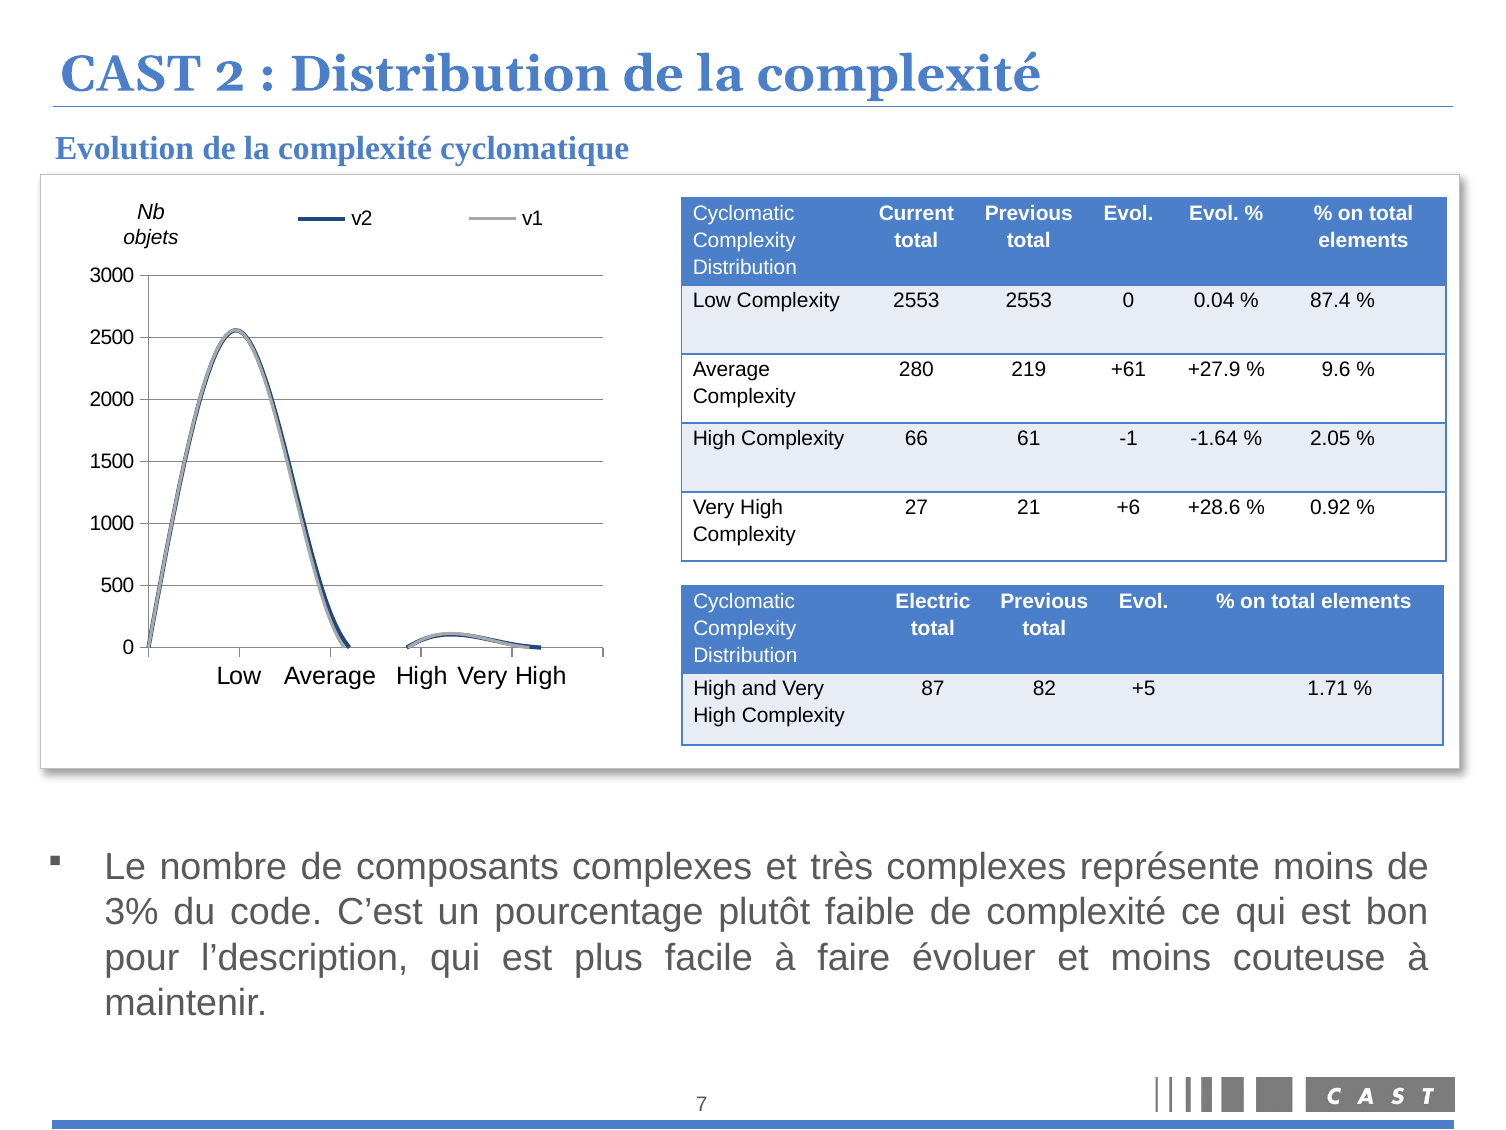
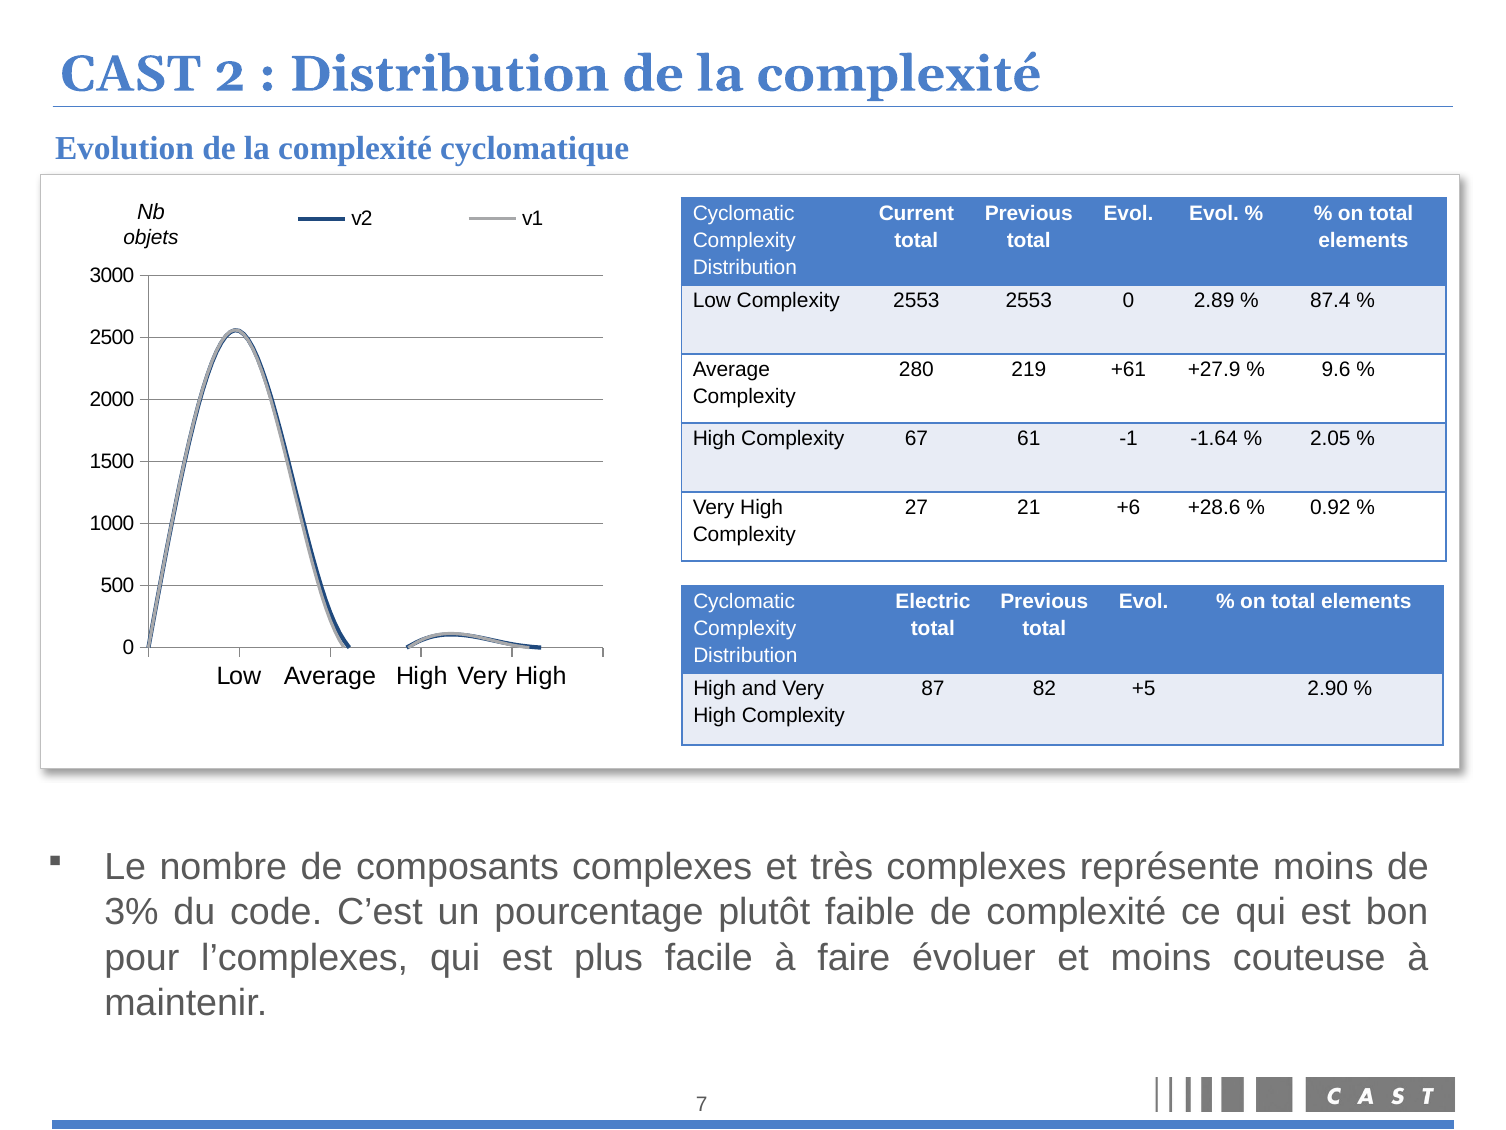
0.04: 0.04 -> 2.89 (1214, 300)
66: 66 -> 67 (916, 438)
1.71: 1.71 -> 2.90 (1328, 688)
l’description: l’description -> l’complexes (305, 957)
